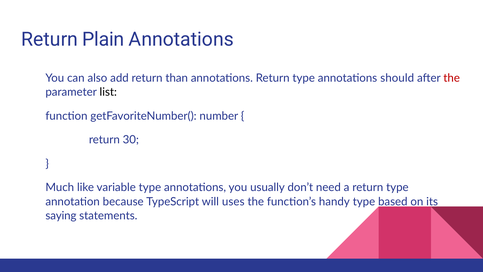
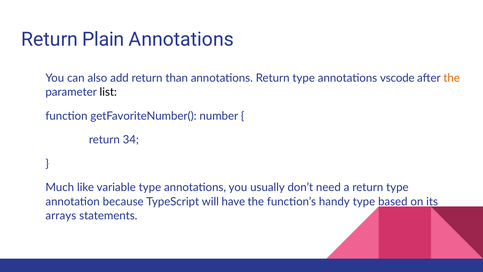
should: should -> vscode (397, 78)
the colour: red -> orange (452, 78)
30: 30 -> 34 (131, 140)
uses: uses -> have (233, 201)
saying: saying -> arrays (61, 216)
